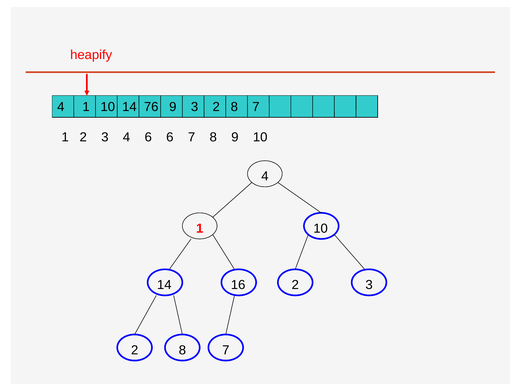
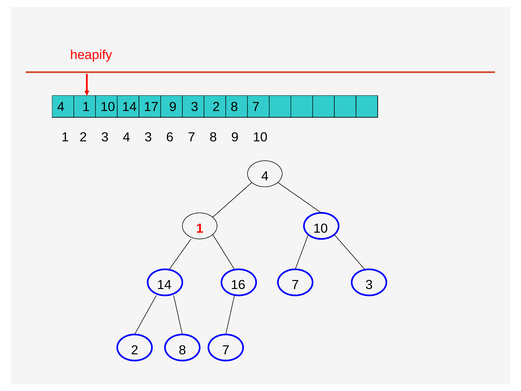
76: 76 -> 17 (151, 107)
4 6: 6 -> 3 (148, 137)
16 2: 2 -> 7 (295, 285)
